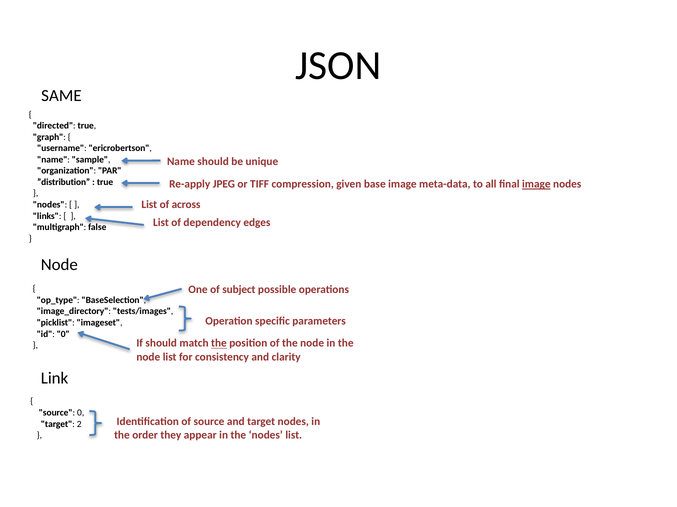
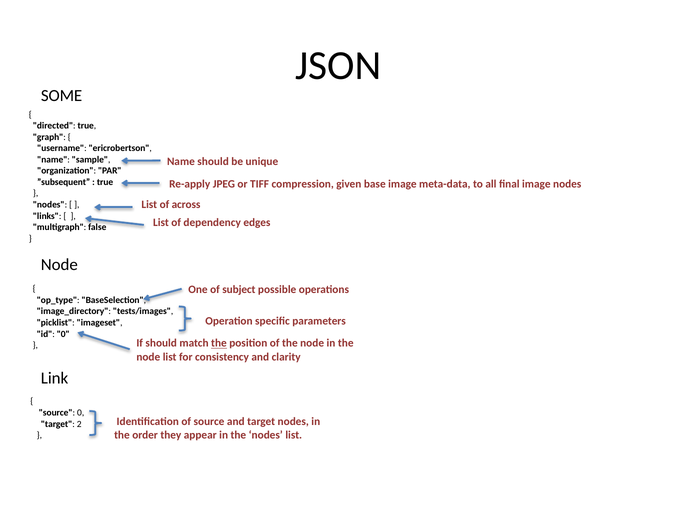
SAME: SAME -> SOME (62, 96)
”distribution: ”distribution -> ”subsequent (64, 182)
image underline: present -> none (536, 184)
